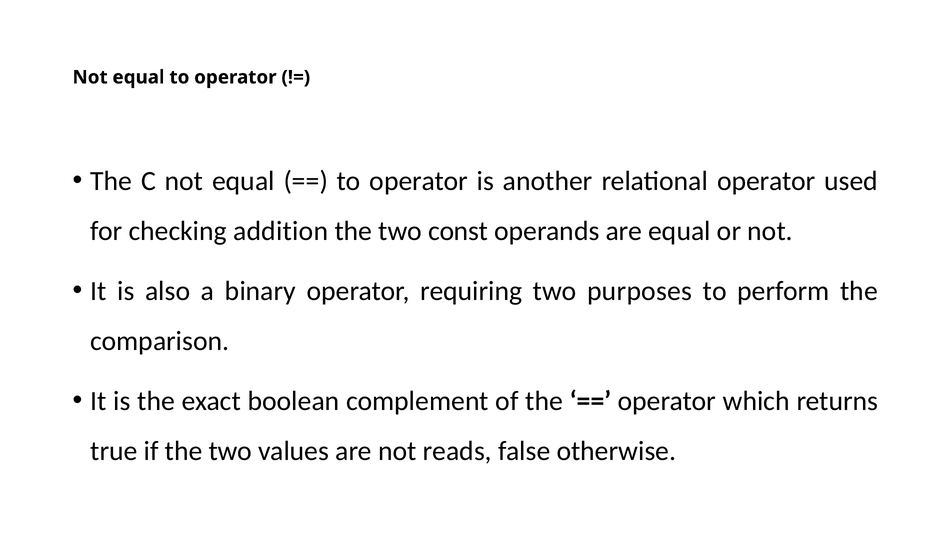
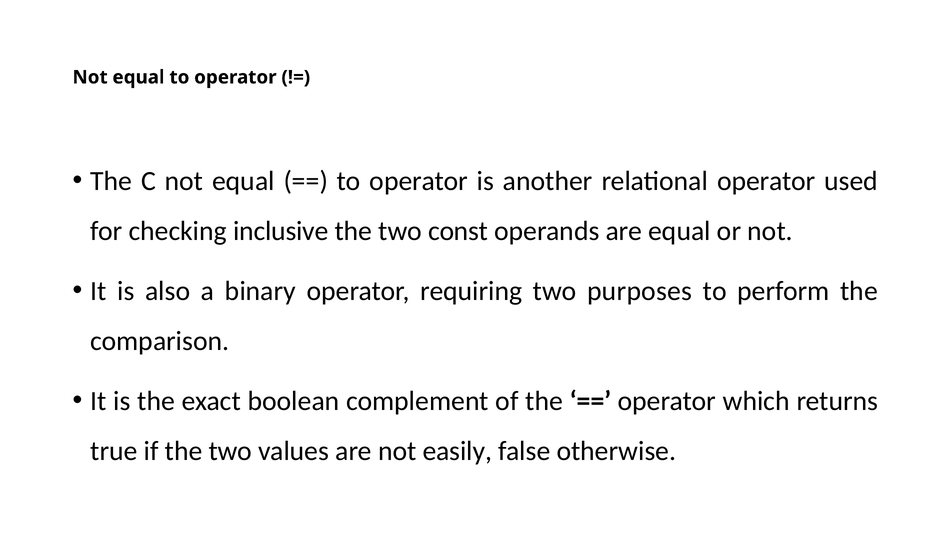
addition: addition -> inclusive (281, 231)
reads: reads -> easily (457, 451)
